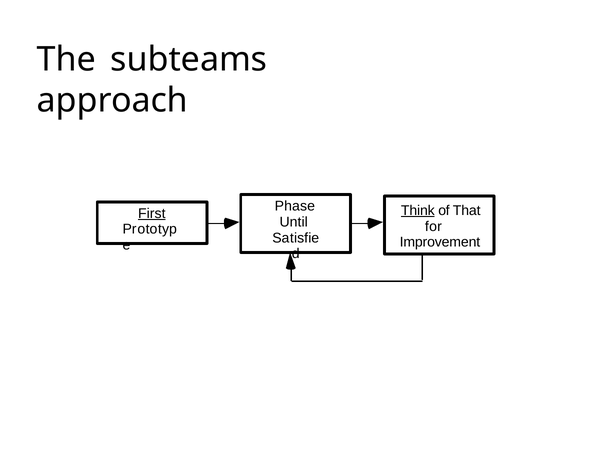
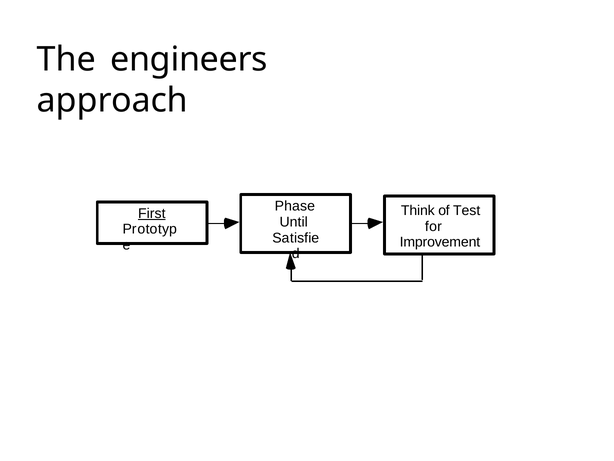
subteams: subteams -> engineers (189, 59)
Think underline: present -> none (418, 210)
That: That -> Test (467, 210)
